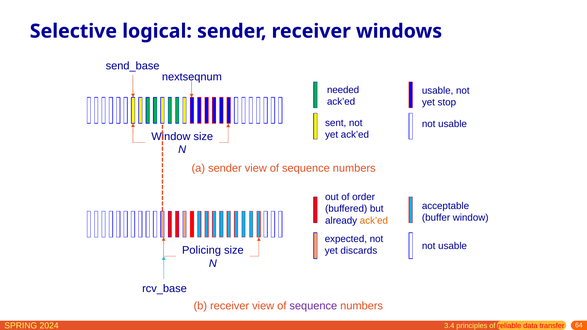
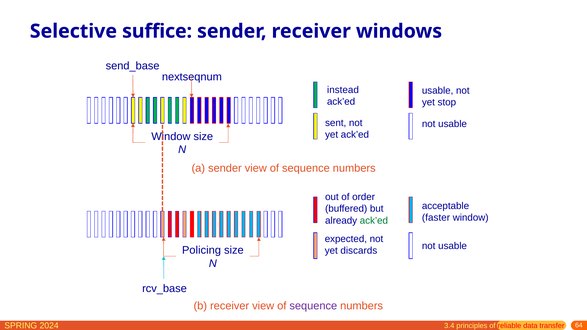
logical: logical -> suffice (157, 31)
needed: needed -> instead (343, 90)
buffer: buffer -> faster (436, 218)
ack’ed colour: orange -> green (374, 221)
